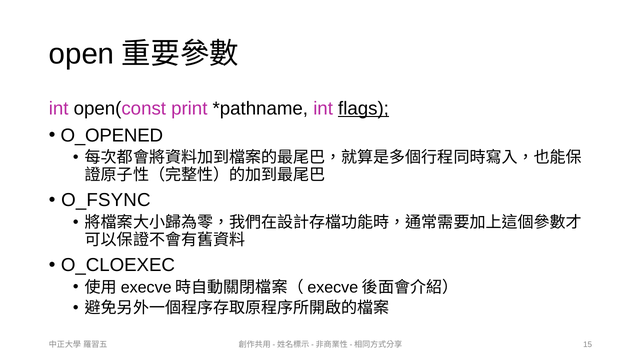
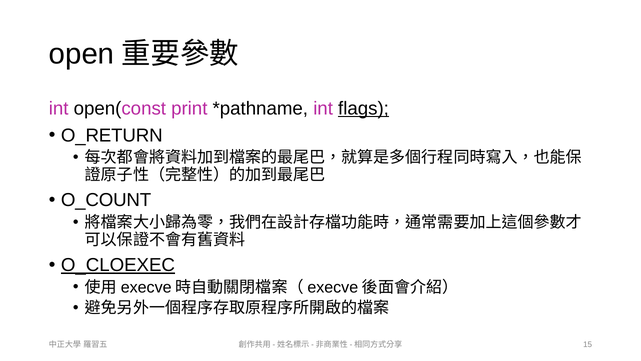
O_OPENED: O_OPENED -> O_RETURN (112, 135)
O_FSYNC: O_FSYNC -> O_COUNT (106, 200)
O_CLOEXEC underline: none -> present (118, 265)
